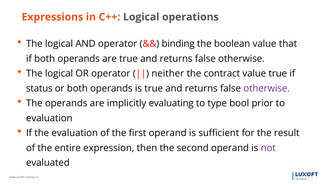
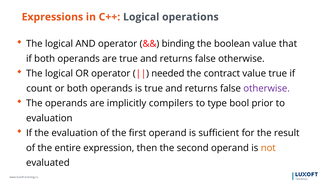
neither: neither -> needed (168, 74)
status: status -> count (39, 88)
evaluating: evaluating -> compilers (171, 103)
not colour: purple -> orange (268, 148)
